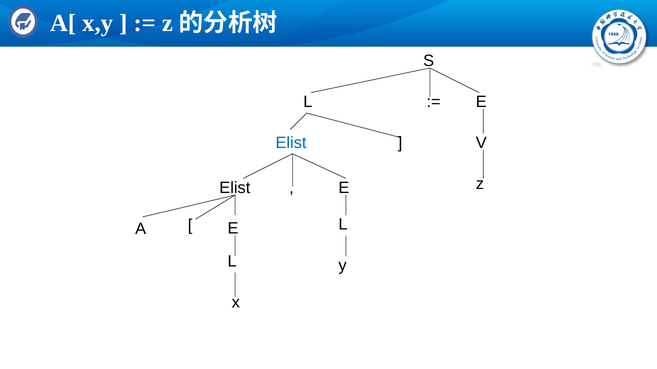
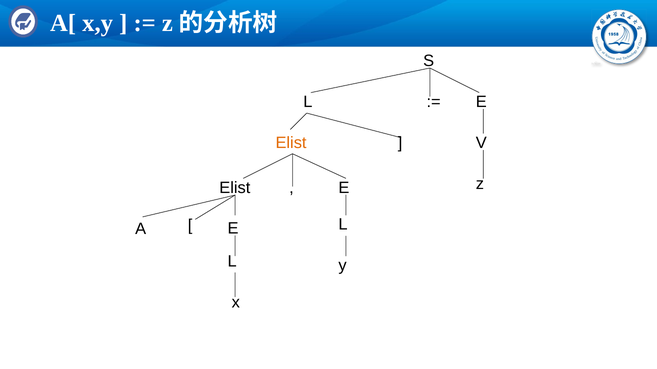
Elist colour: blue -> orange (291, 143)
